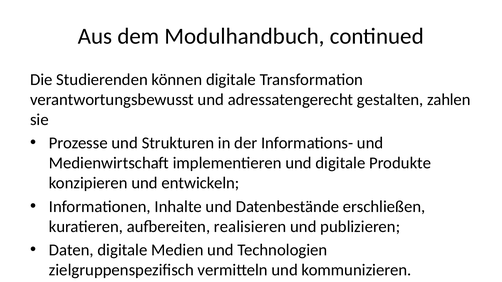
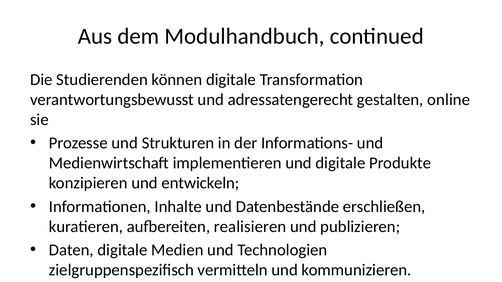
zahlen: zahlen -> online (449, 100)
